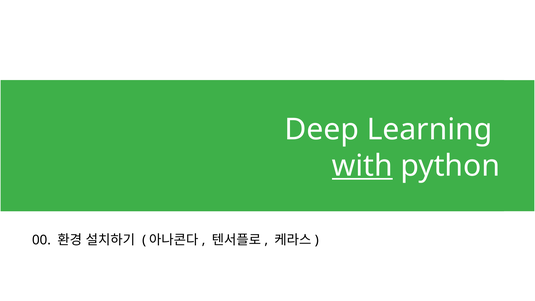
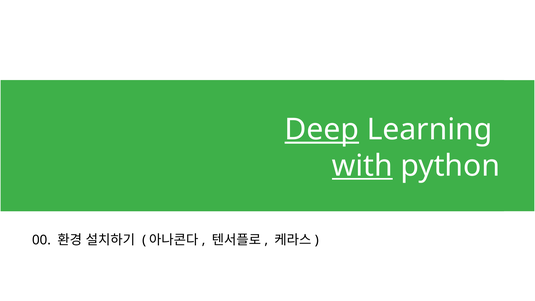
Deep underline: none -> present (322, 130)
